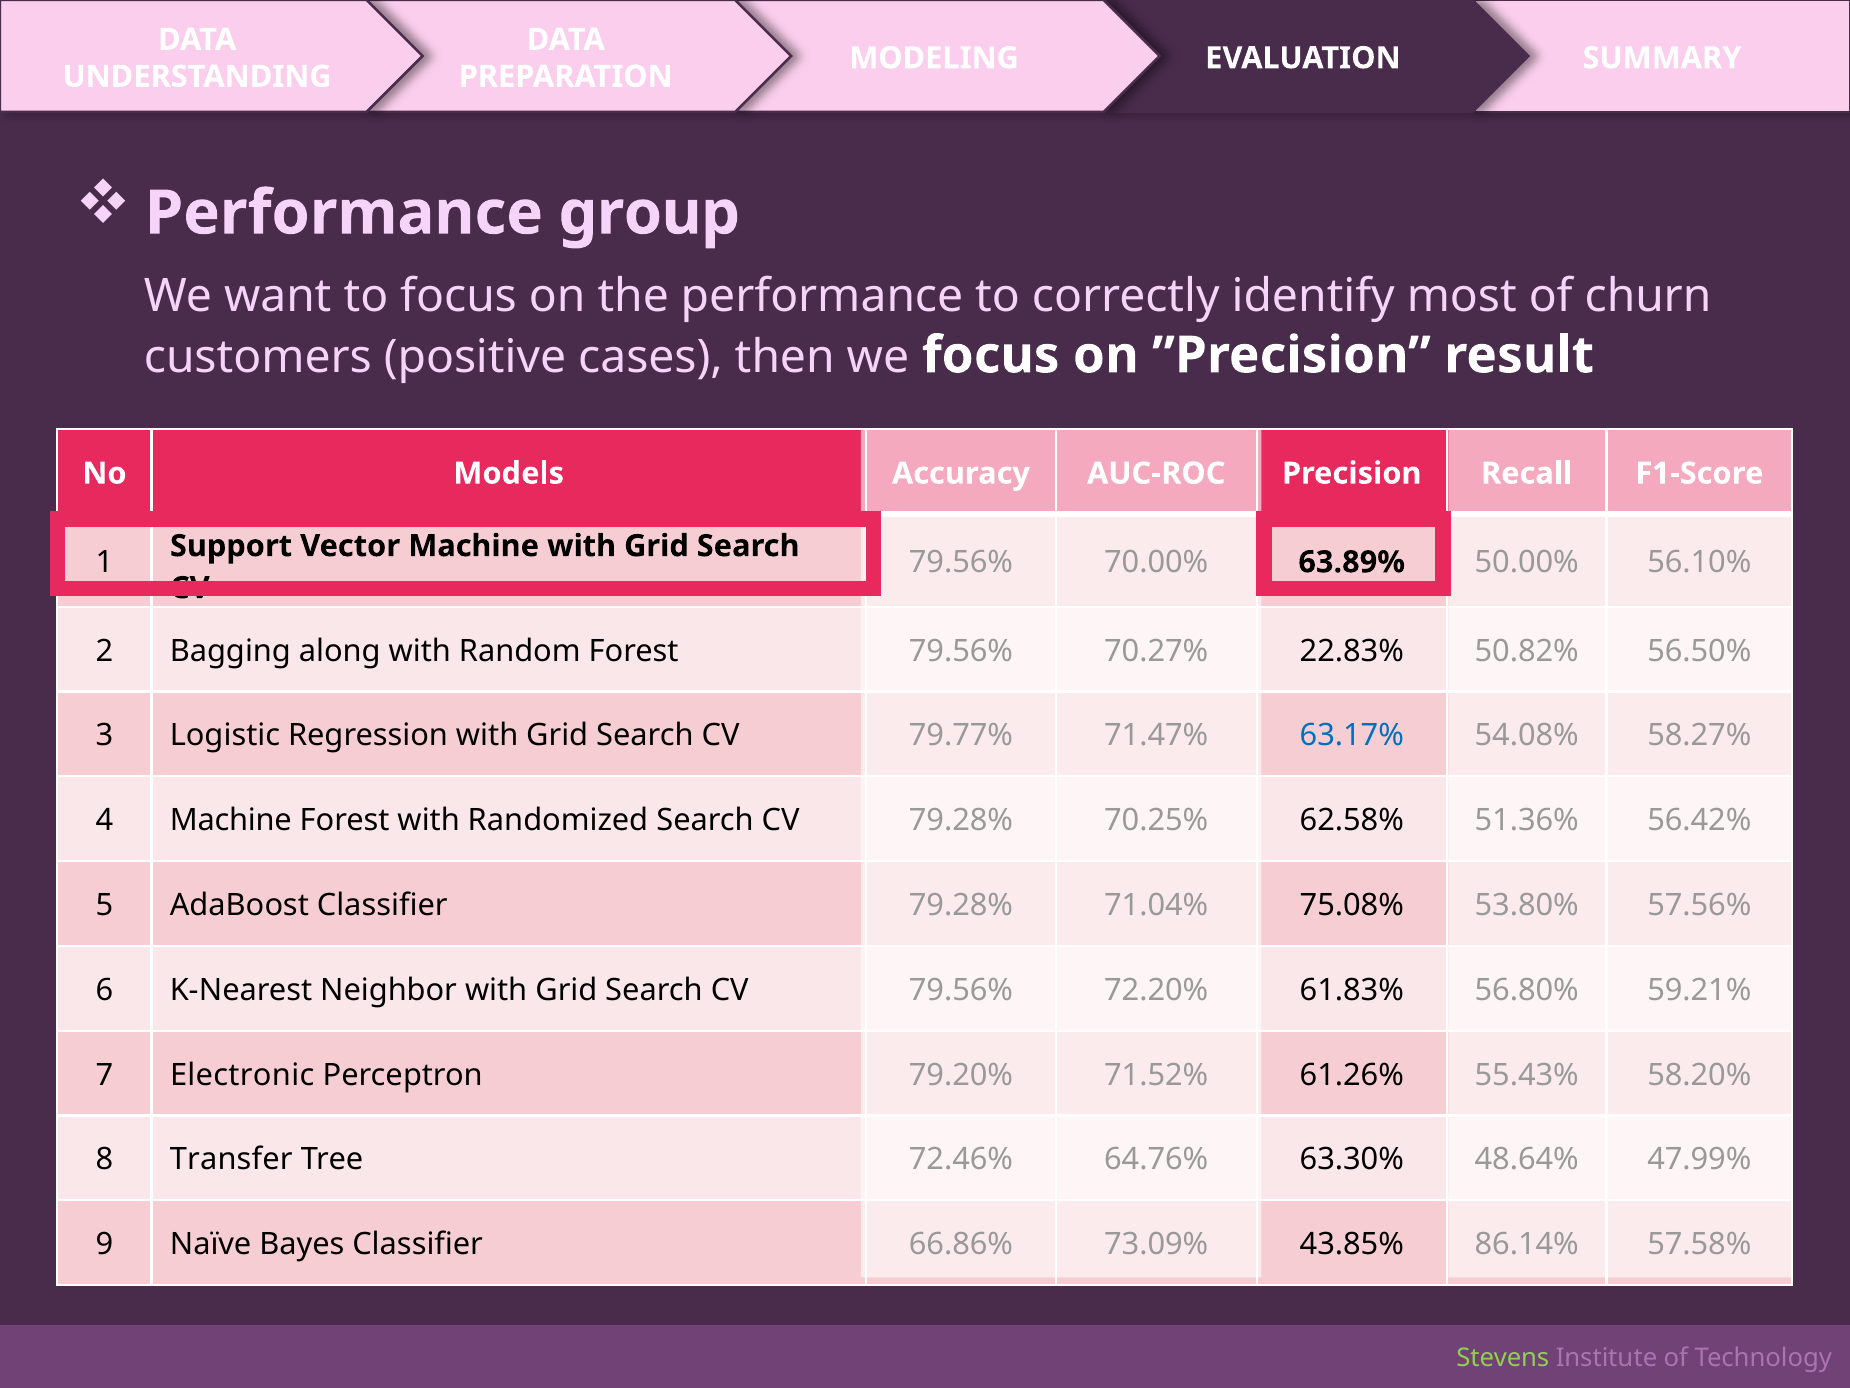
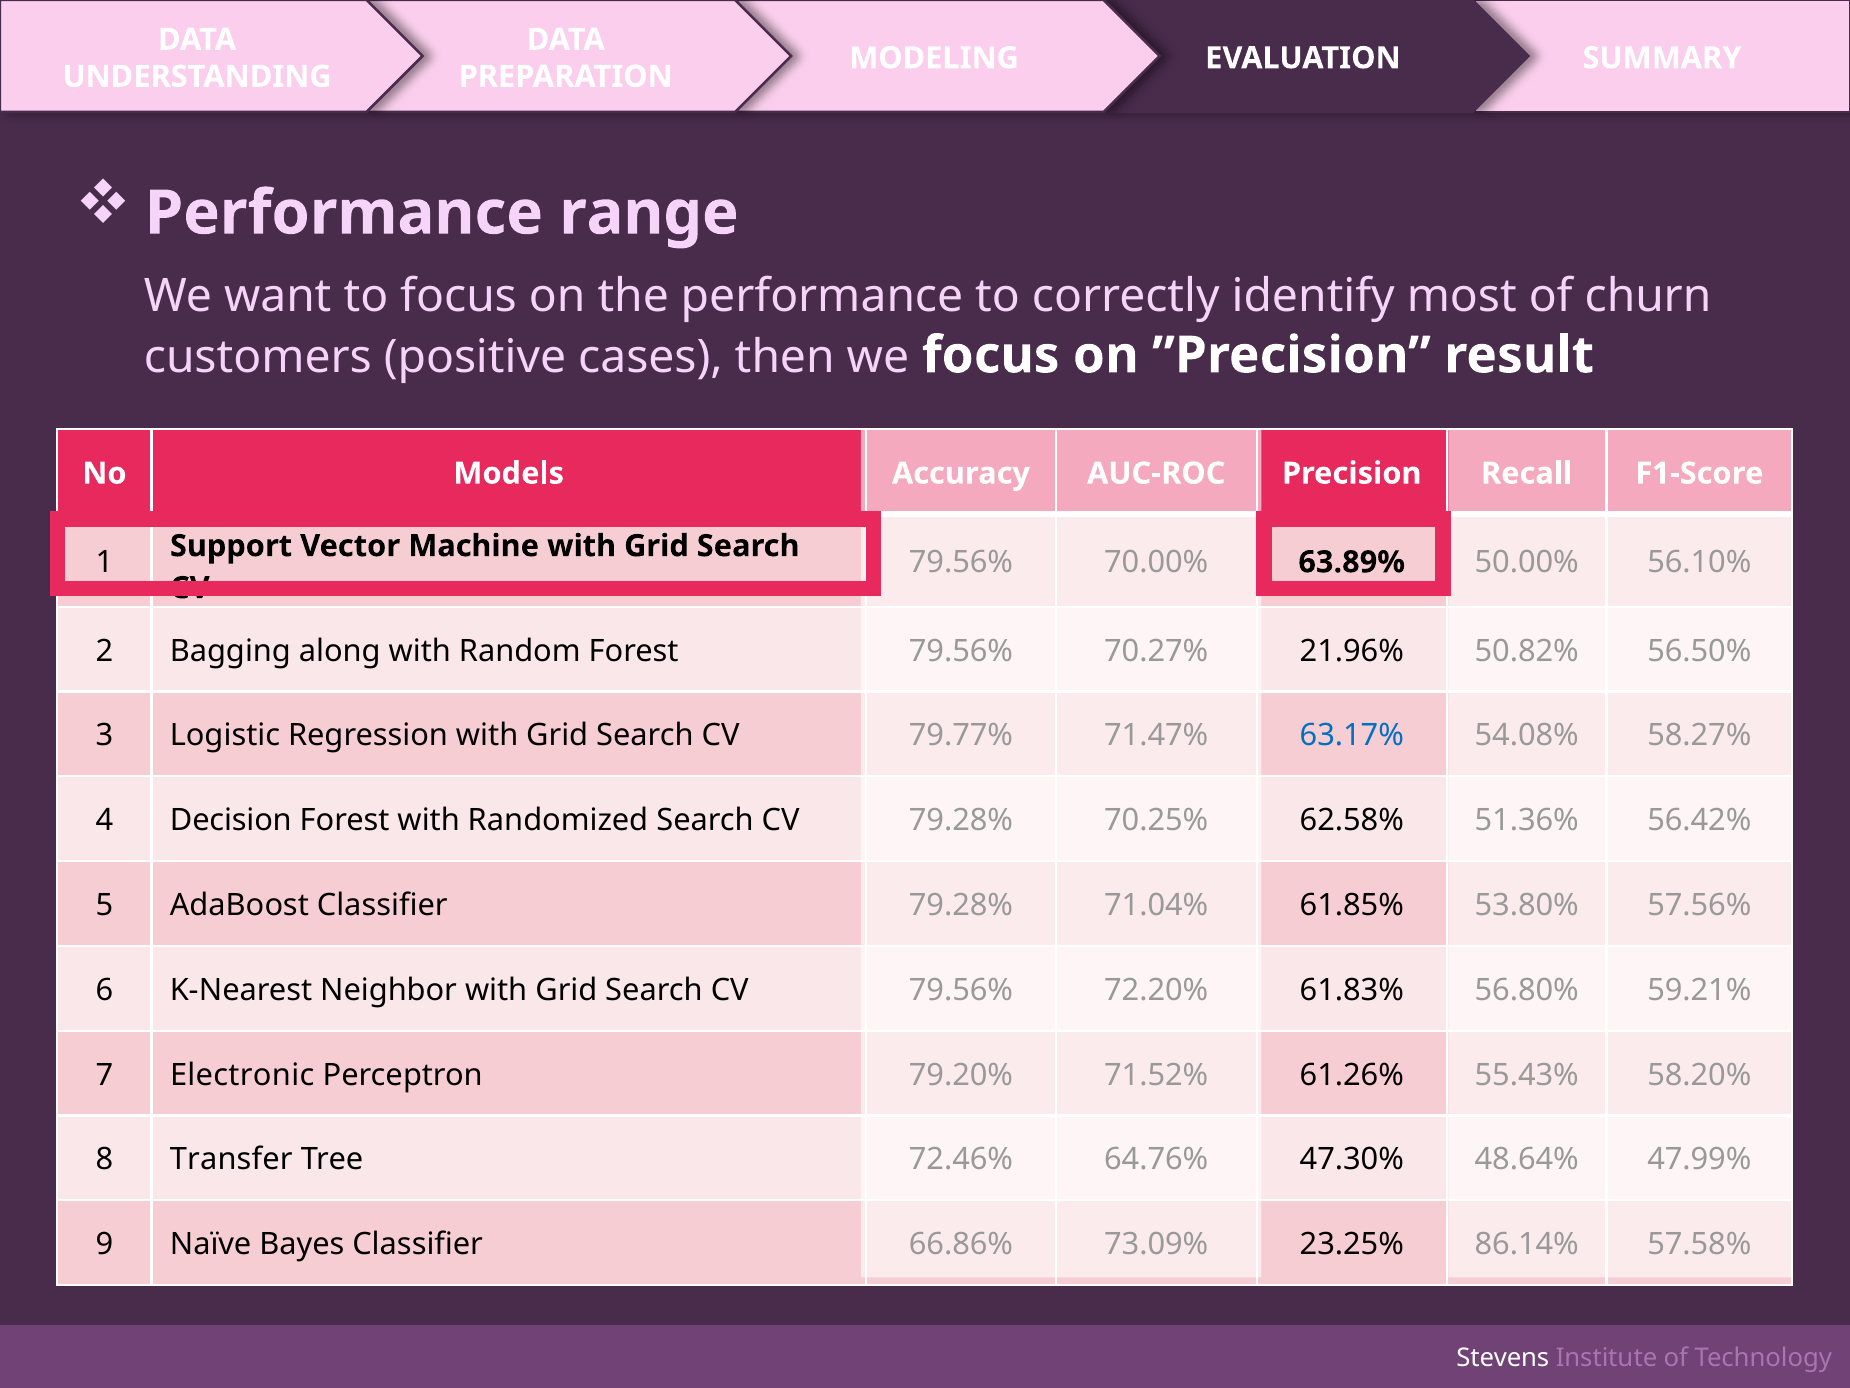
group: group -> range (649, 213)
22.83%: 22.83% -> 21.96% (1352, 651)
4 Machine: Machine -> Decision (231, 820)
75.08%: 75.08% -> 61.85% (1352, 905)
63.30%: 63.30% -> 47.30% (1352, 1159)
43.85%: 43.85% -> 23.25% (1352, 1244)
Stevens colour: light green -> white (1503, 1358)
